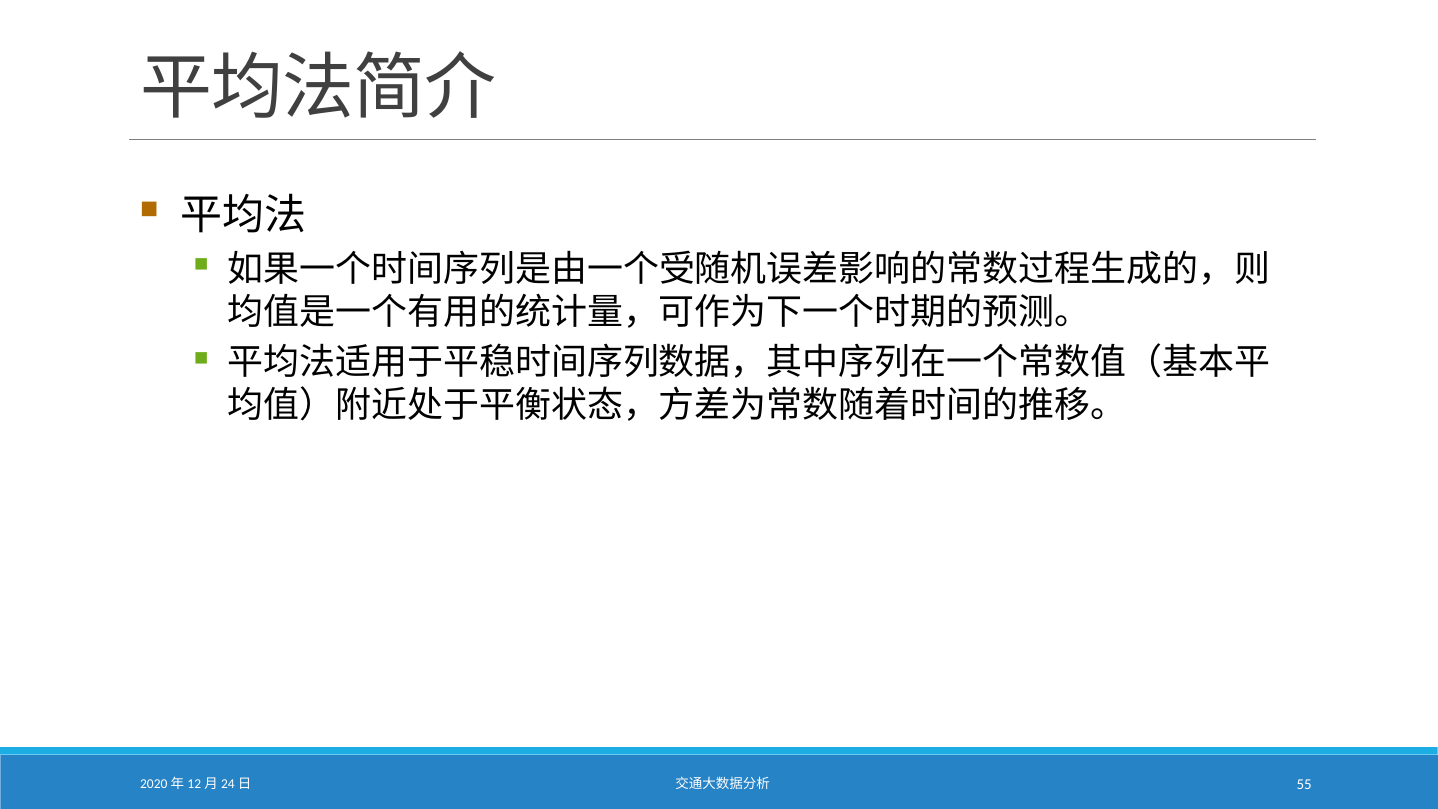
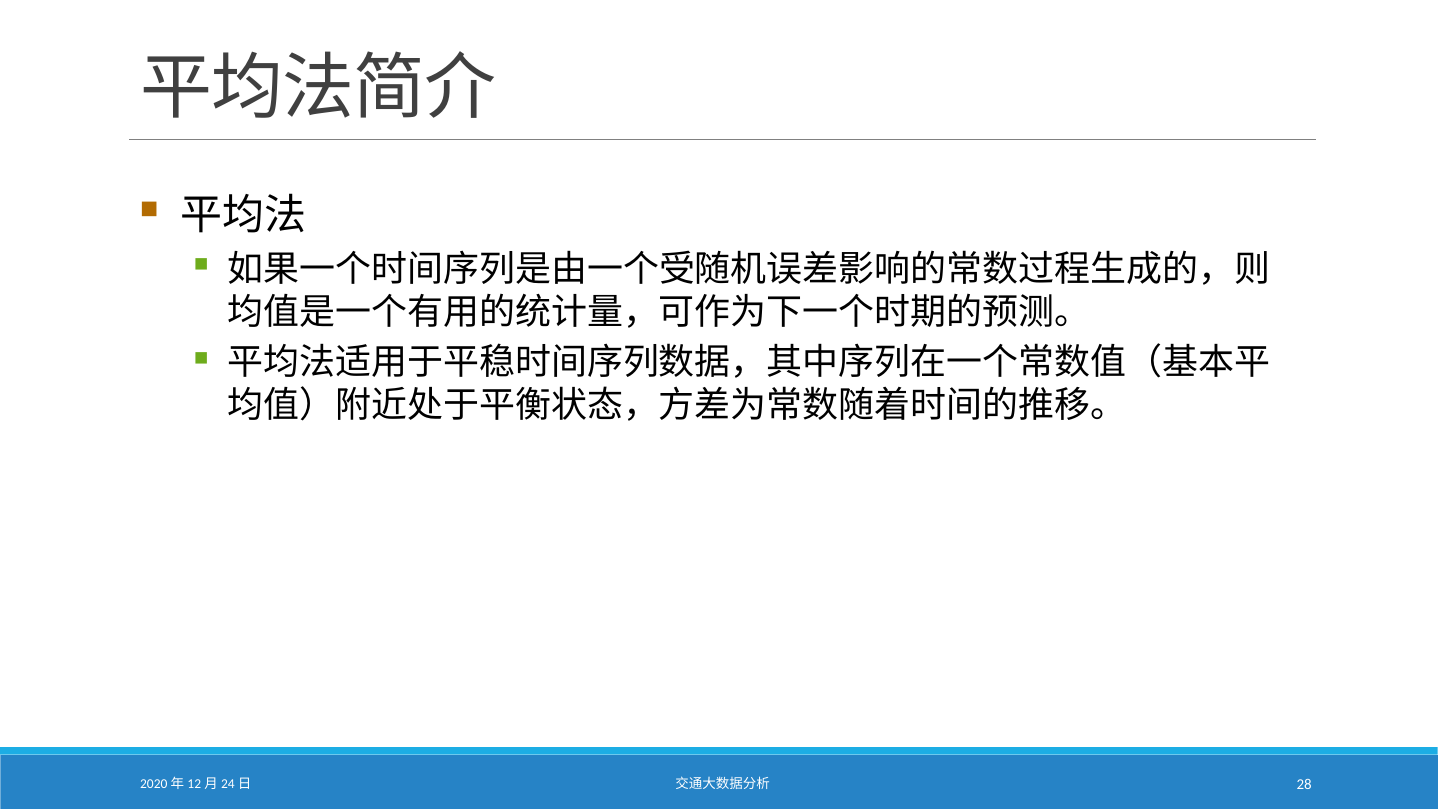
55: 55 -> 28 (1304, 784)
